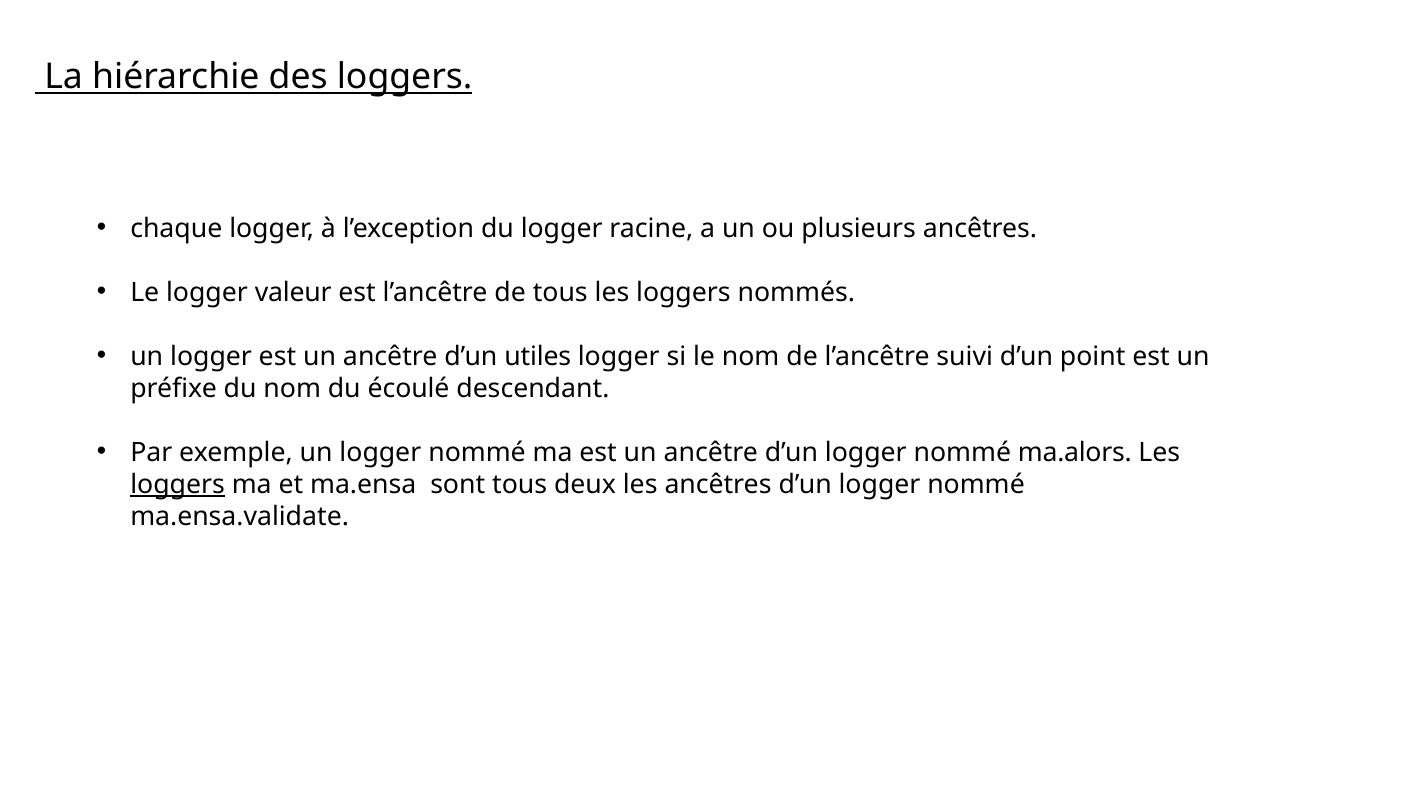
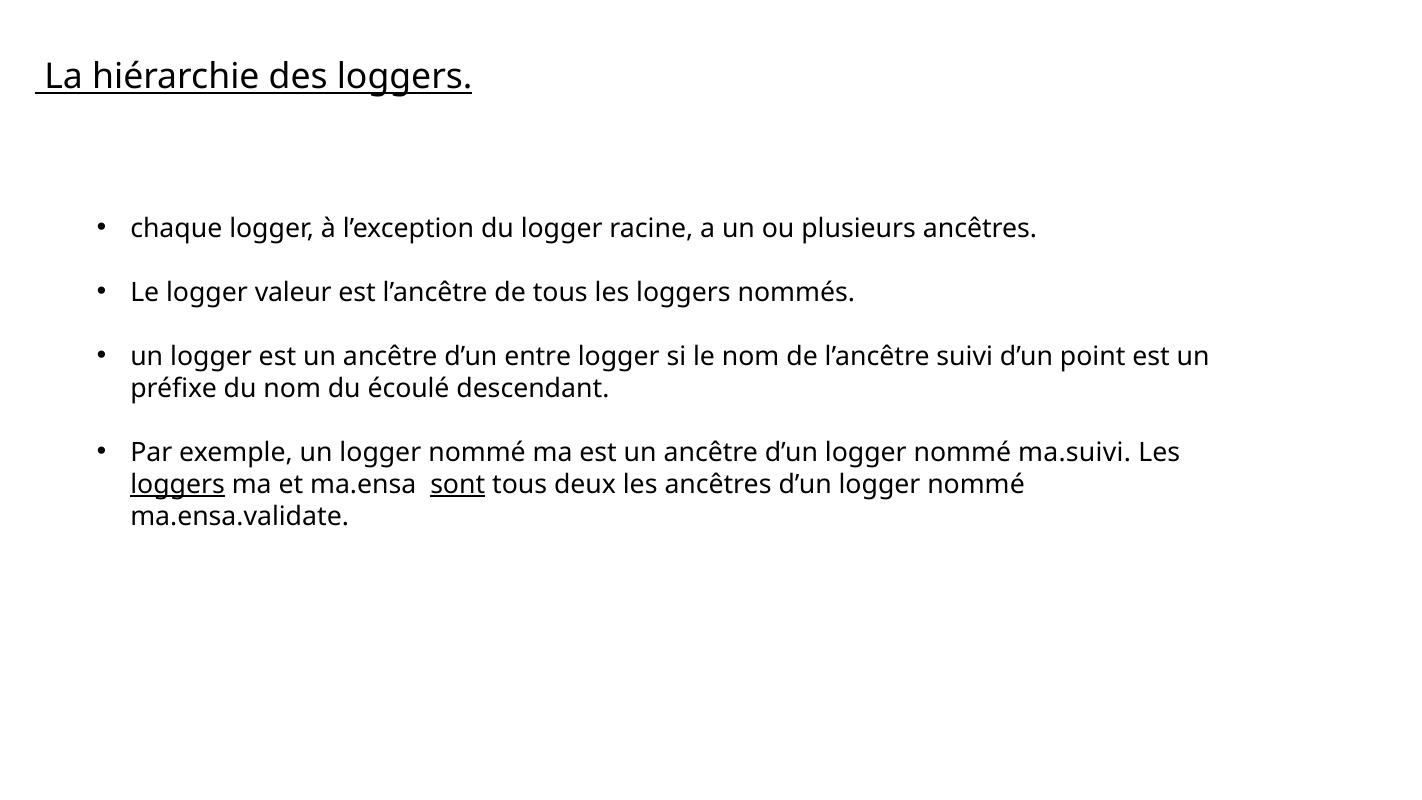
utiles: utiles -> entre (538, 357)
ma.alors: ma.alors -> ma.suivi (1075, 453)
sont underline: none -> present (458, 485)
